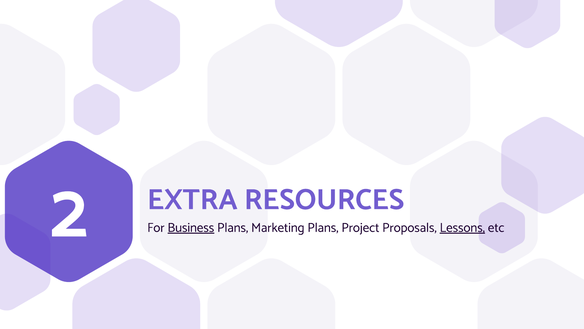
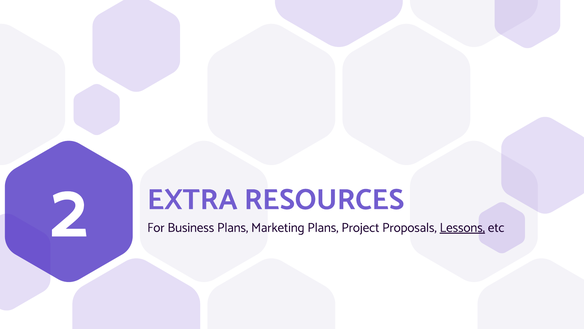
Business underline: present -> none (191, 227)
